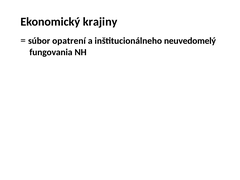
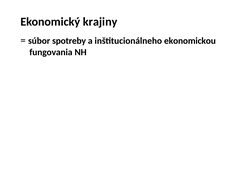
opatrení: opatrení -> spotreby (69, 41)
neuvedomelý: neuvedomelý -> ekonomickou (190, 41)
